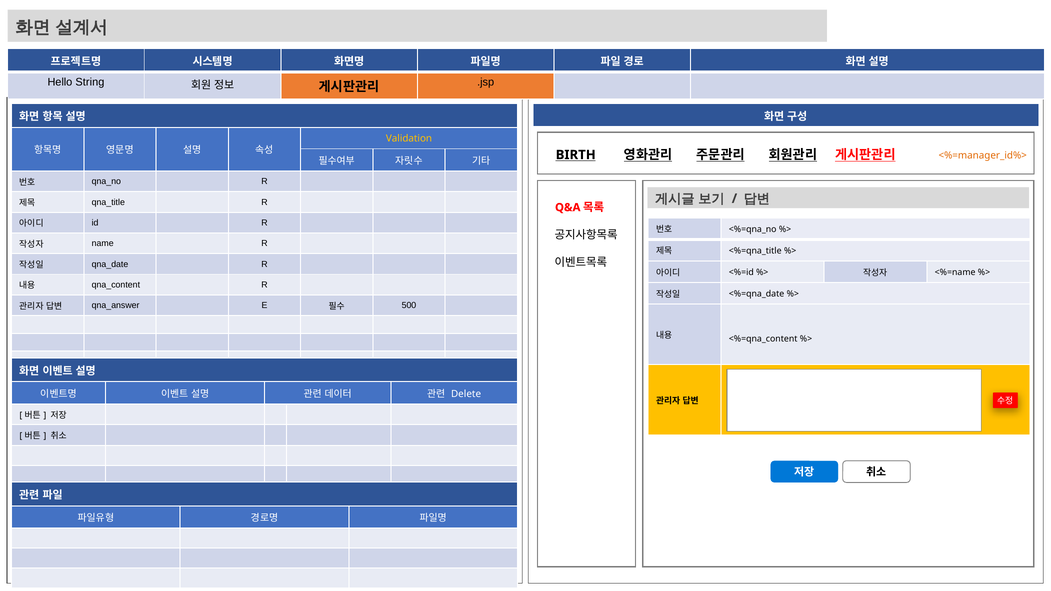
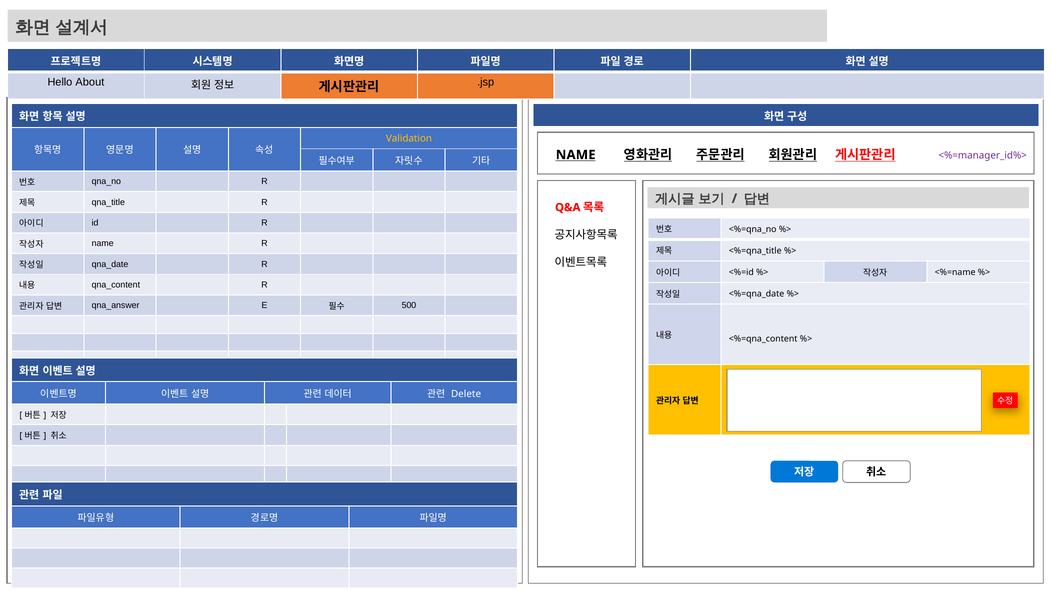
String: String -> About (90, 82)
BIRTH: BIRTH -> NAME (576, 155)
<%=manager_id%> colour: orange -> purple (983, 156)
